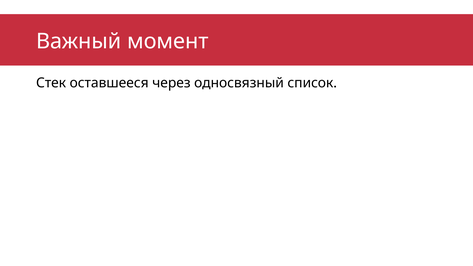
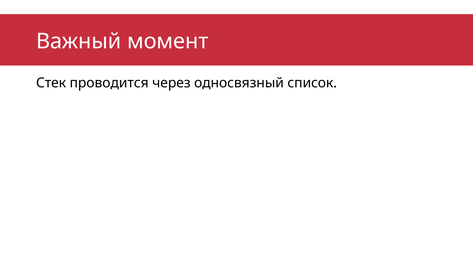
оставшееся: оставшееся -> проводится (109, 83)
